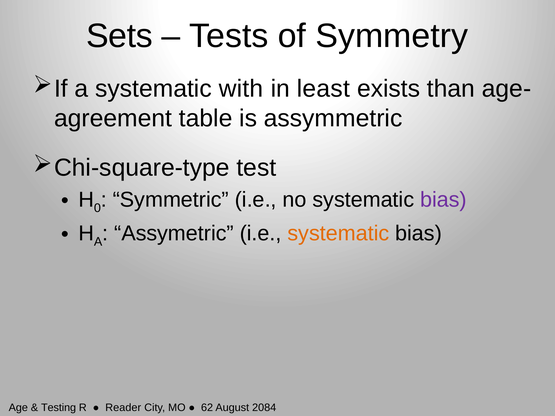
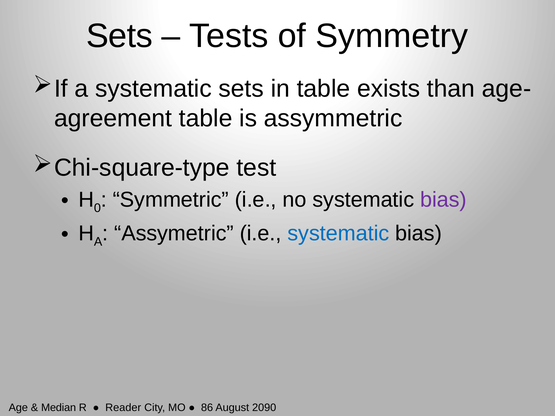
systematic with: with -> sets (241, 89)
in least: least -> table (323, 89)
systematic colour: orange -> blue (338, 234)
Testing: Testing -> Median (59, 408)
62: 62 -> 86 (207, 408)
2084: 2084 -> 2090 (264, 408)
